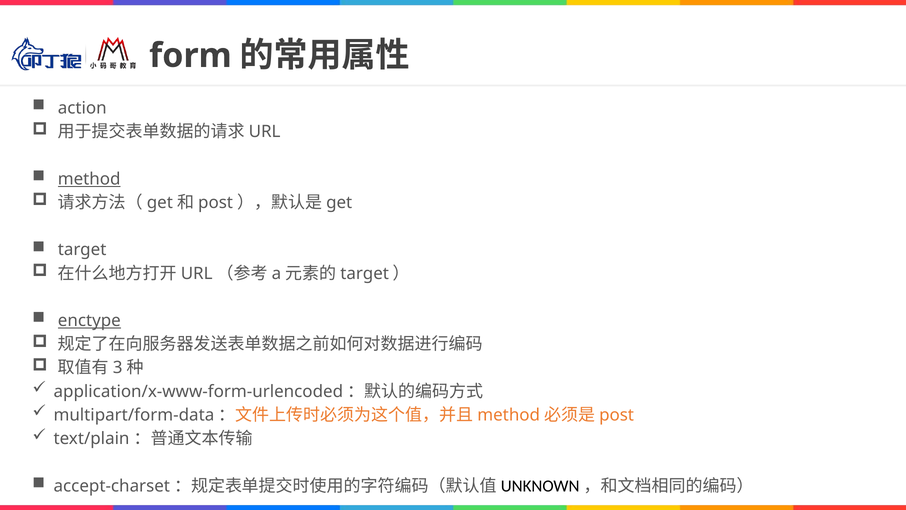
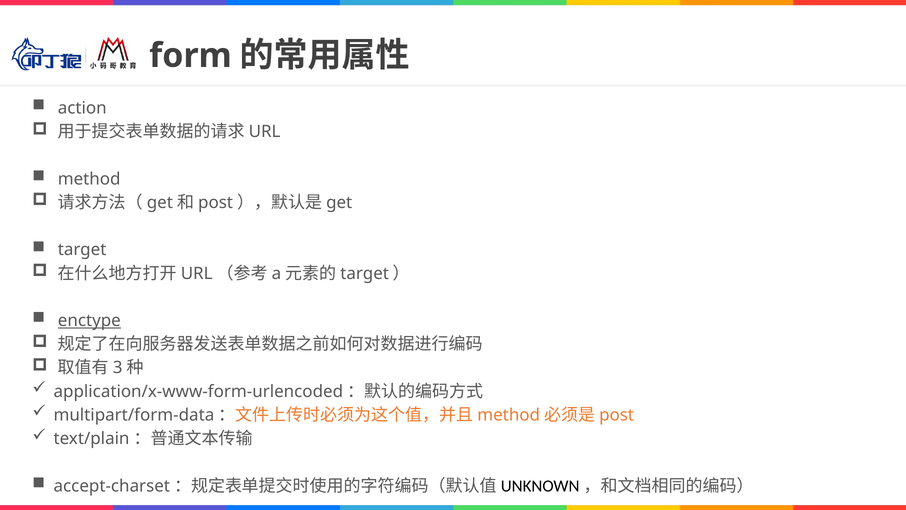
method underline: present -> none (89, 179)
